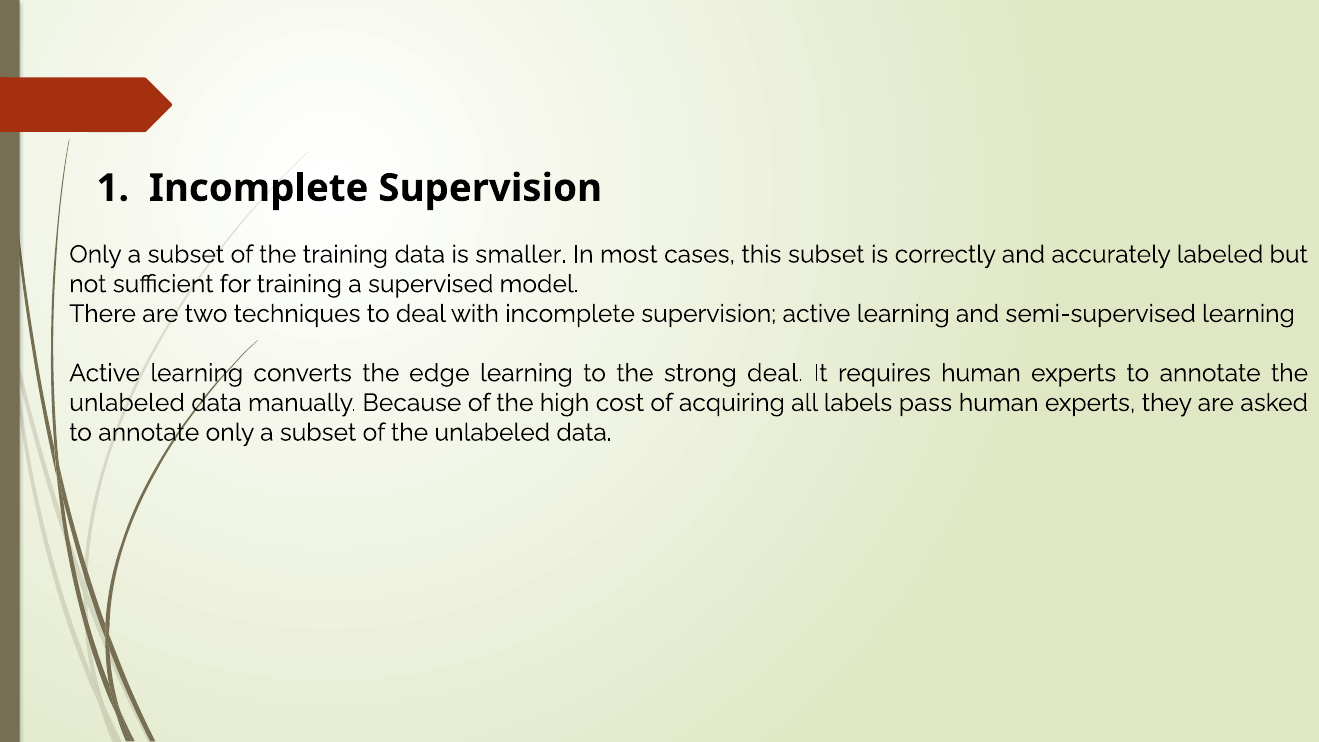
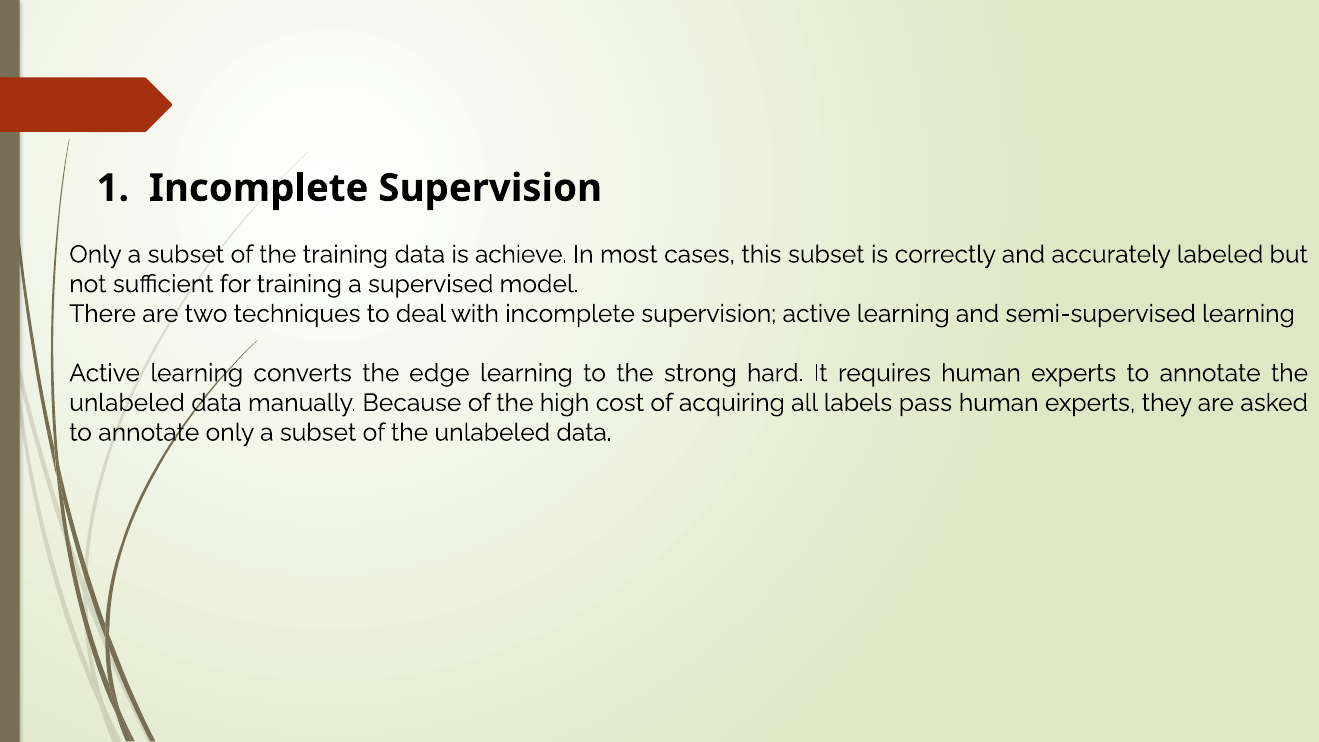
smaller: smaller -> achieve (521, 254)
strong deal: deal -> hard (775, 373)
